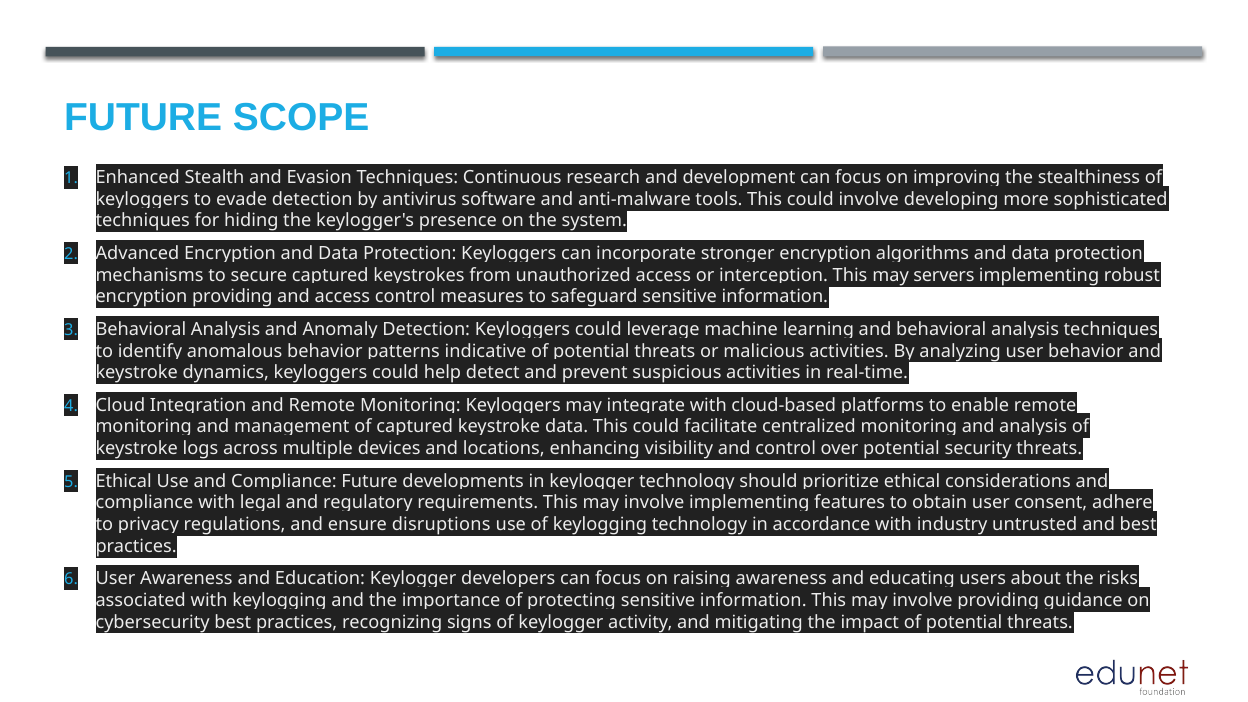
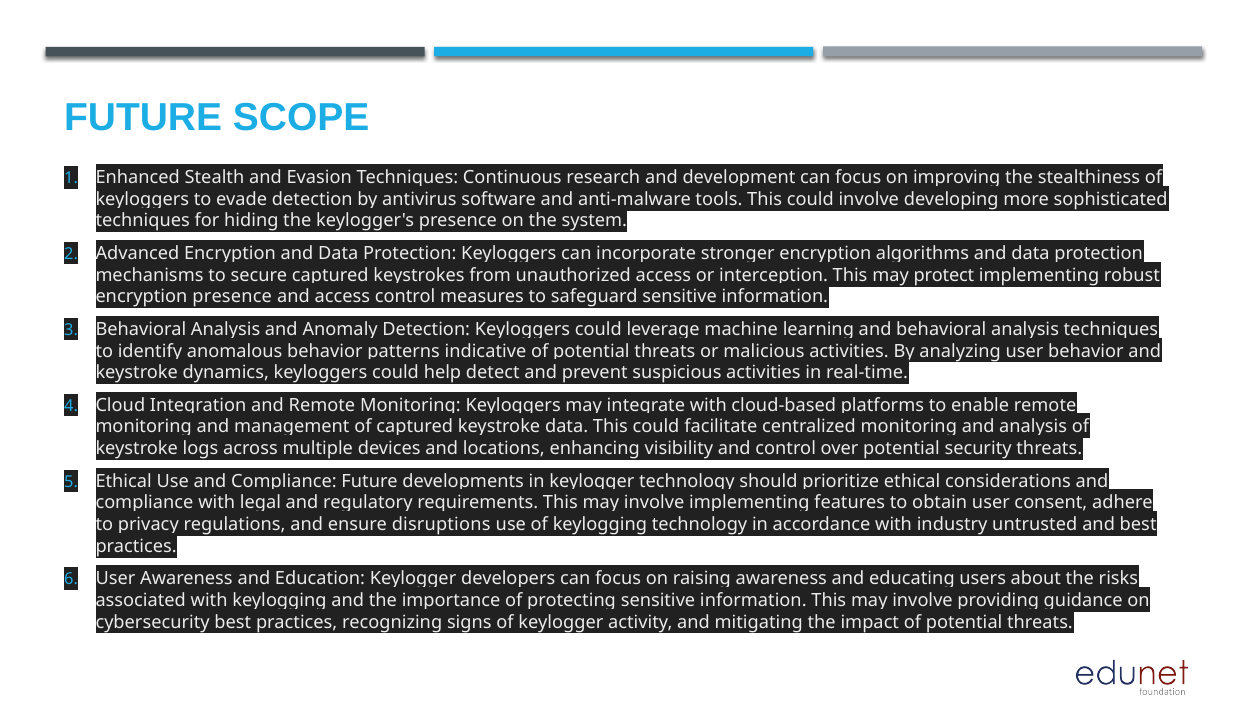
servers: servers -> protect (944, 275)
encryption providing: providing -> presence (232, 297)
